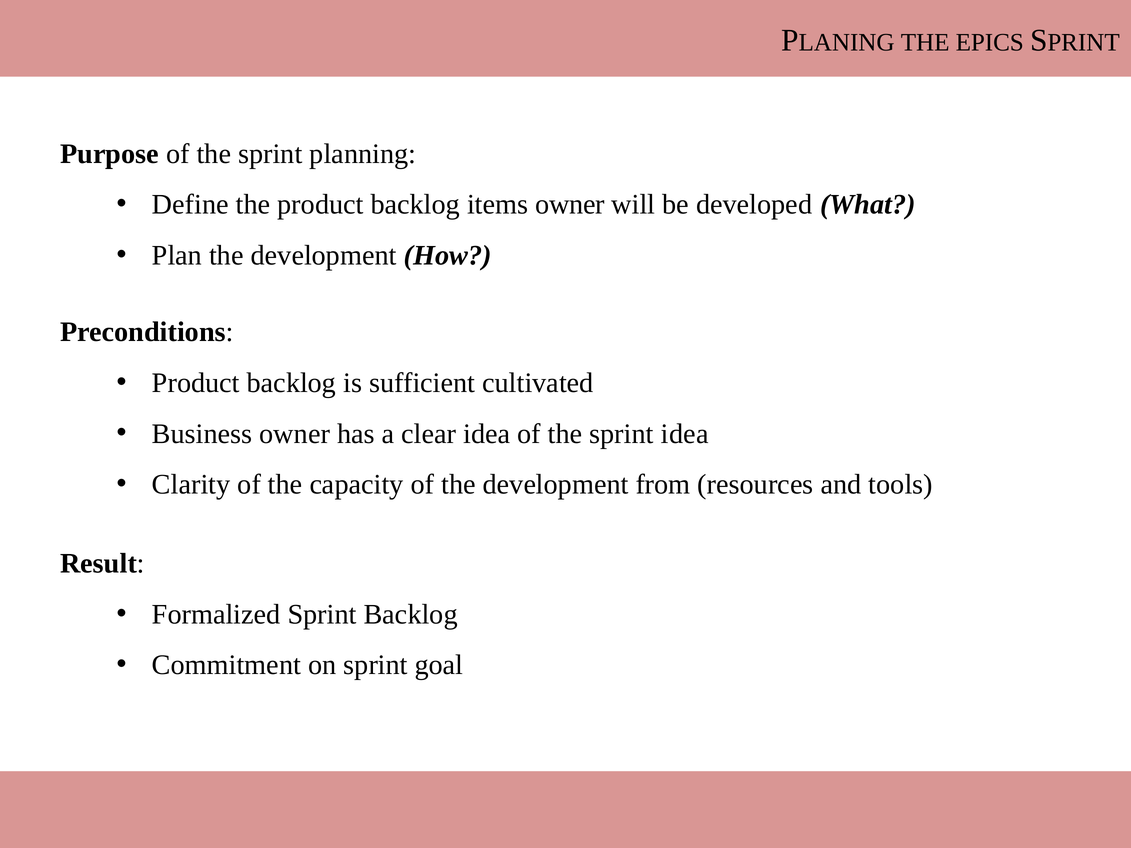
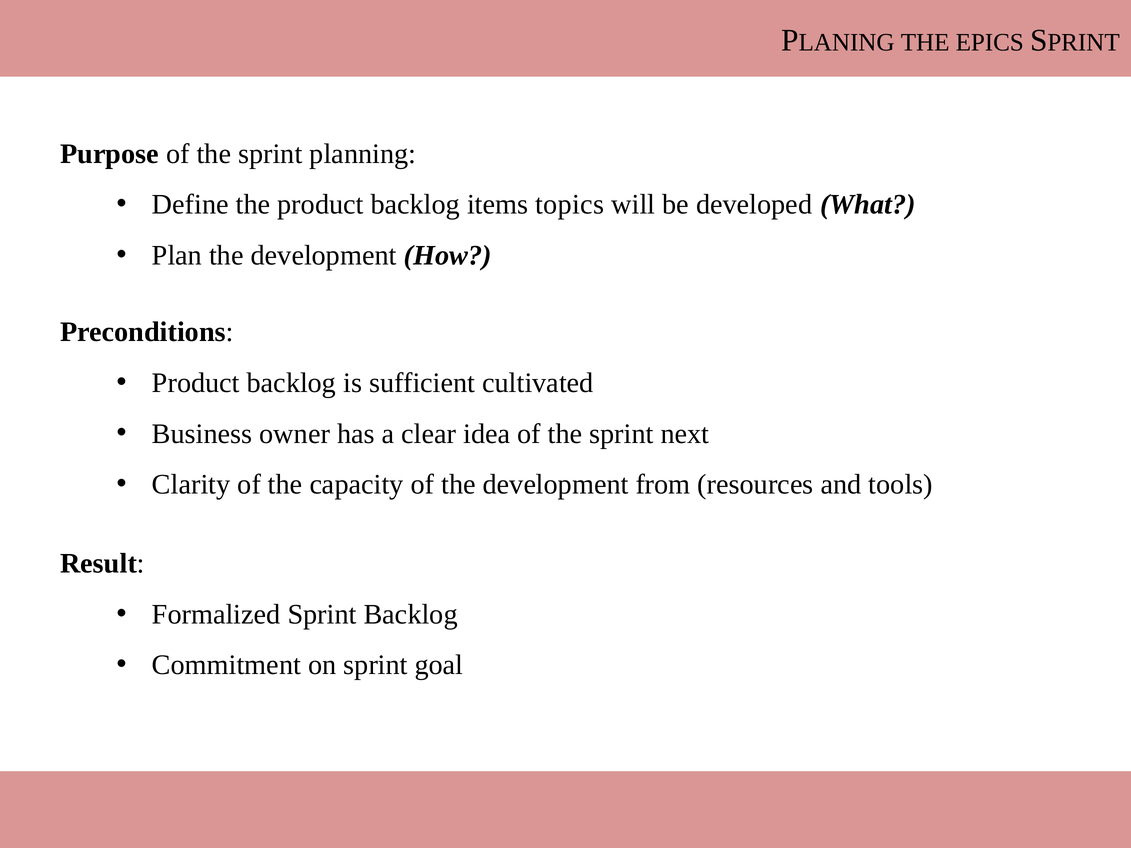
items owner: owner -> topics (570, 205)
sprint idea: idea -> next (685, 434)
